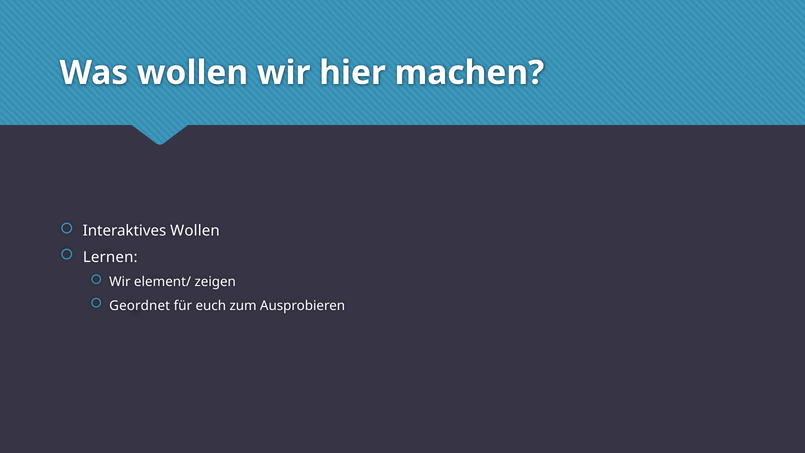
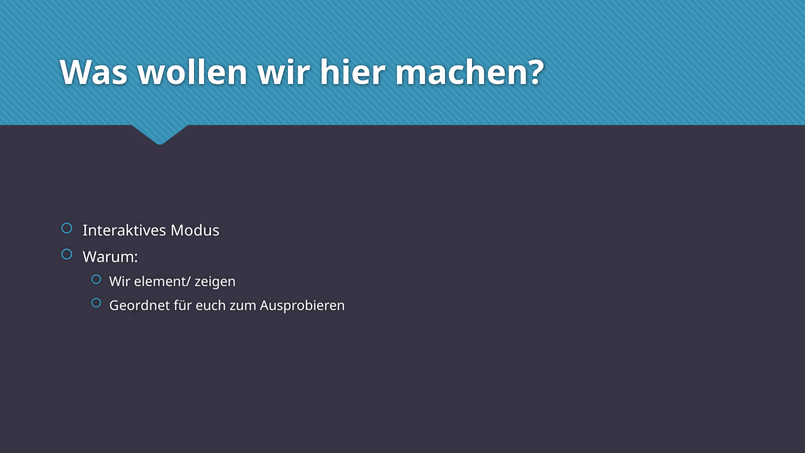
Interaktives Wollen: Wollen -> Modus (195, 231)
Lernen: Lernen -> Warum (110, 257)
